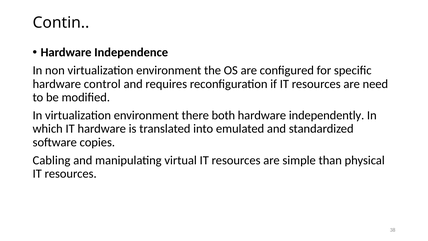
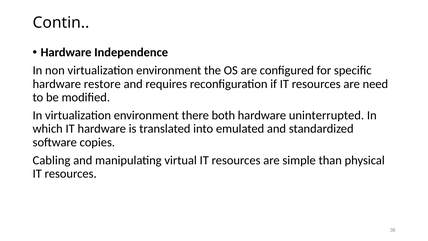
control: control -> restore (102, 84)
independently: independently -> uninterrupted (327, 115)
